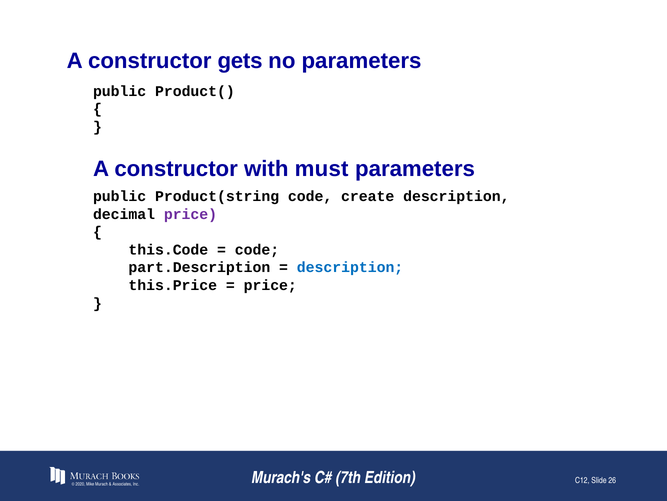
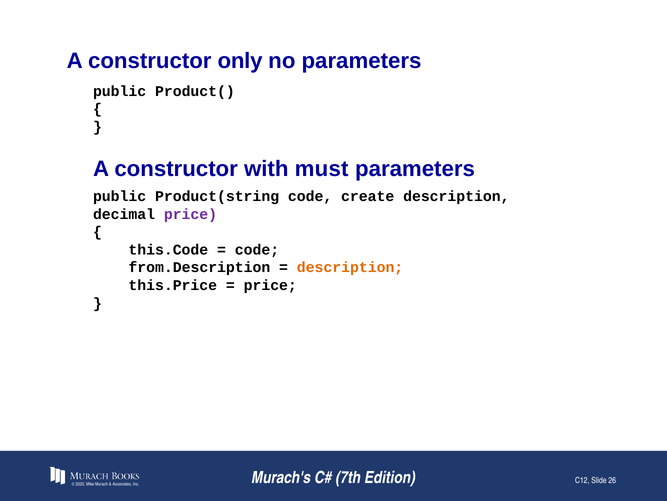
gets: gets -> only (240, 61)
part.Description: part.Description -> from.Description (199, 267)
description colour: blue -> orange (350, 267)
